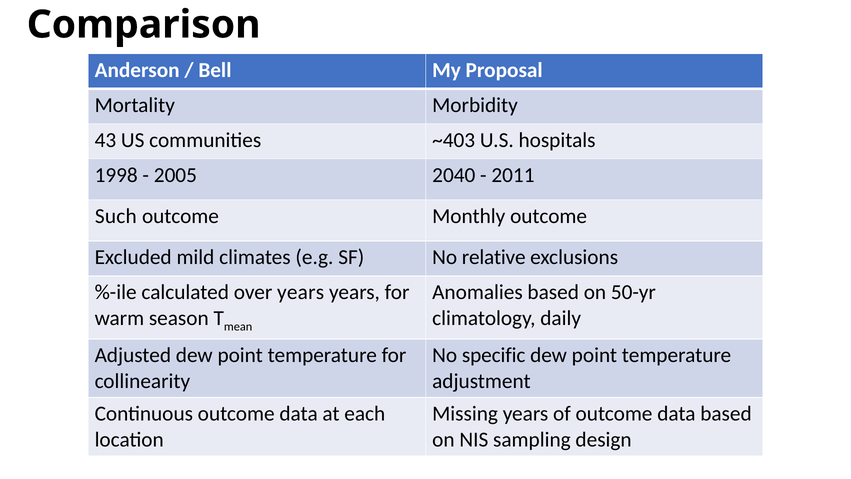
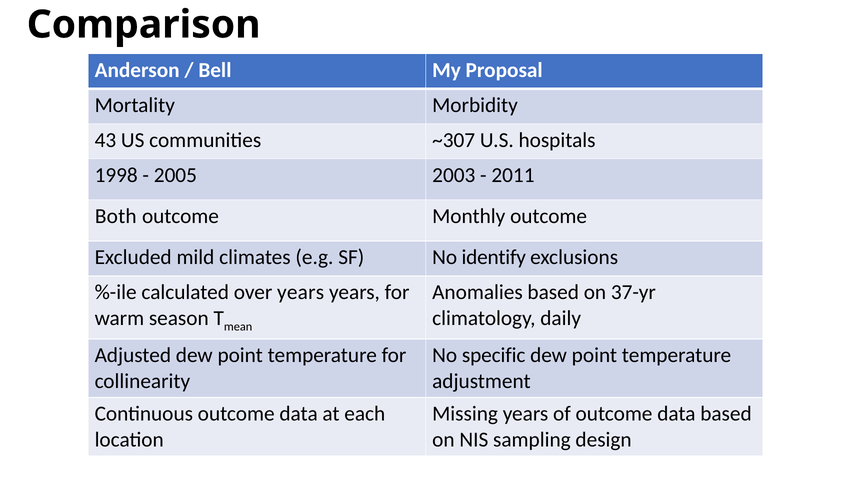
~403: ~403 -> ~307 (454, 140)
2040: 2040 -> 2003 (454, 175)
Such: Such -> Both (116, 216)
relative: relative -> identify (494, 257)
50-yr: 50-yr -> 37-yr (633, 292)
